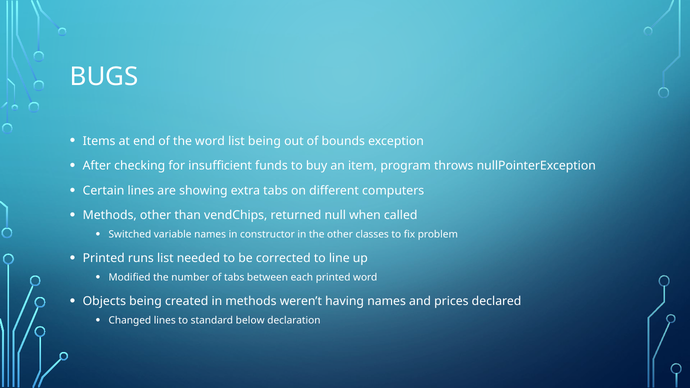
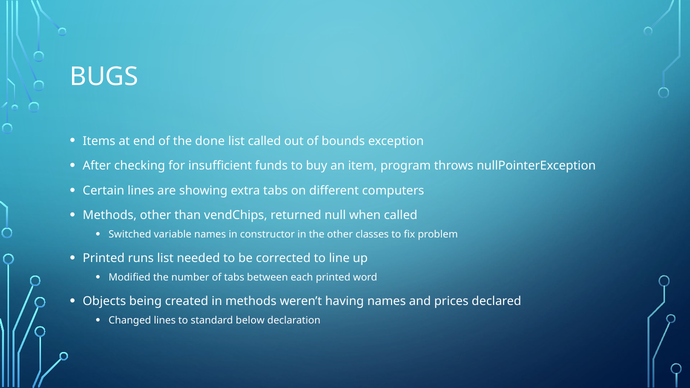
the word: word -> done (210, 141)
list being: being -> called (264, 141)
